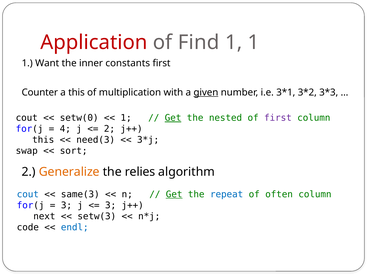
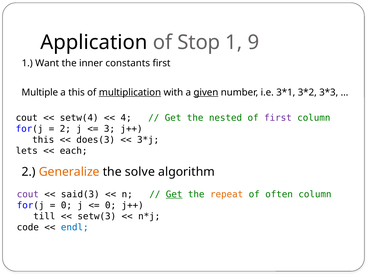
Application colour: red -> black (94, 42)
Find: Find -> Stop (199, 42)
1 1: 1 -> 9 (253, 42)
Counter: Counter -> Multiple (40, 93)
multiplication underline: none -> present (130, 93)
setw(0: setw(0 -> setw(4 (79, 118)
1: 1 -> 4 (126, 118)
Get underline: present -> none (173, 118)
4: 4 -> 2 (65, 129)
2: 2 -> 3 (109, 129)
need(3: need(3 -> does(3 (96, 140)
swap: swap -> lets (27, 151)
sort: sort -> each (74, 151)
relies: relies -> solve (140, 172)
cout colour: blue -> purple (28, 195)
same(3: same(3 -> said(3 (80, 195)
repeat colour: blue -> orange (227, 195)
3: 3 -> 0 (66, 206)
3: 3 -> 0 (111, 206)
next: next -> till (44, 217)
